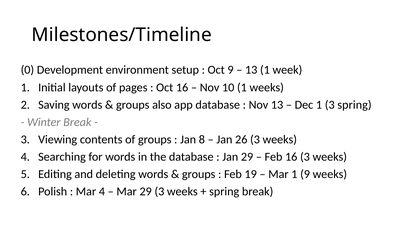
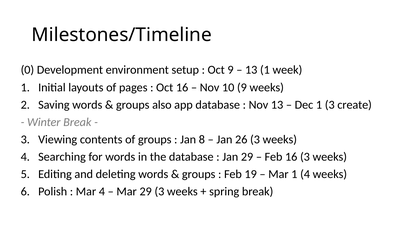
10 1: 1 -> 9 (242, 88)
3 spring: spring -> create (355, 105)
1 9: 9 -> 4 (305, 174)
